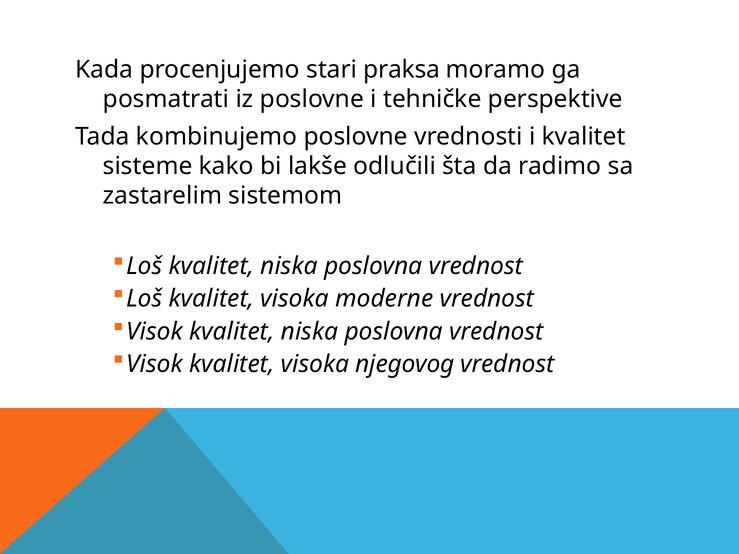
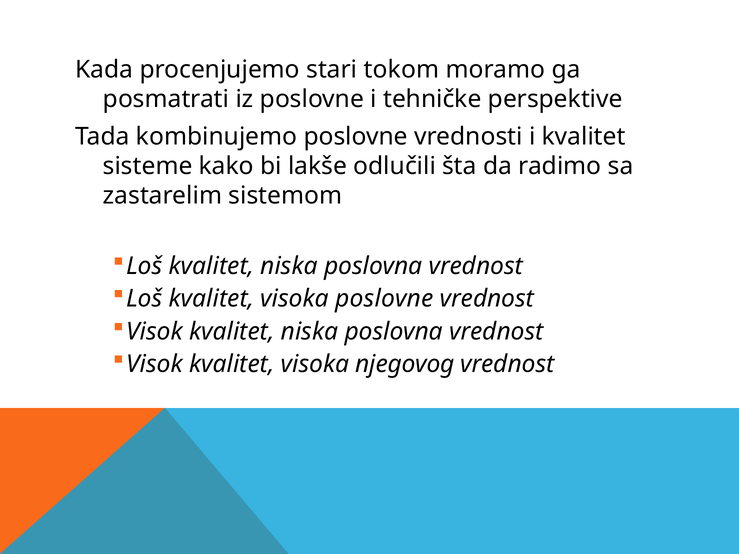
praksa: praksa -> tokom (402, 69)
visoka moderne: moderne -> poslovne (384, 299)
